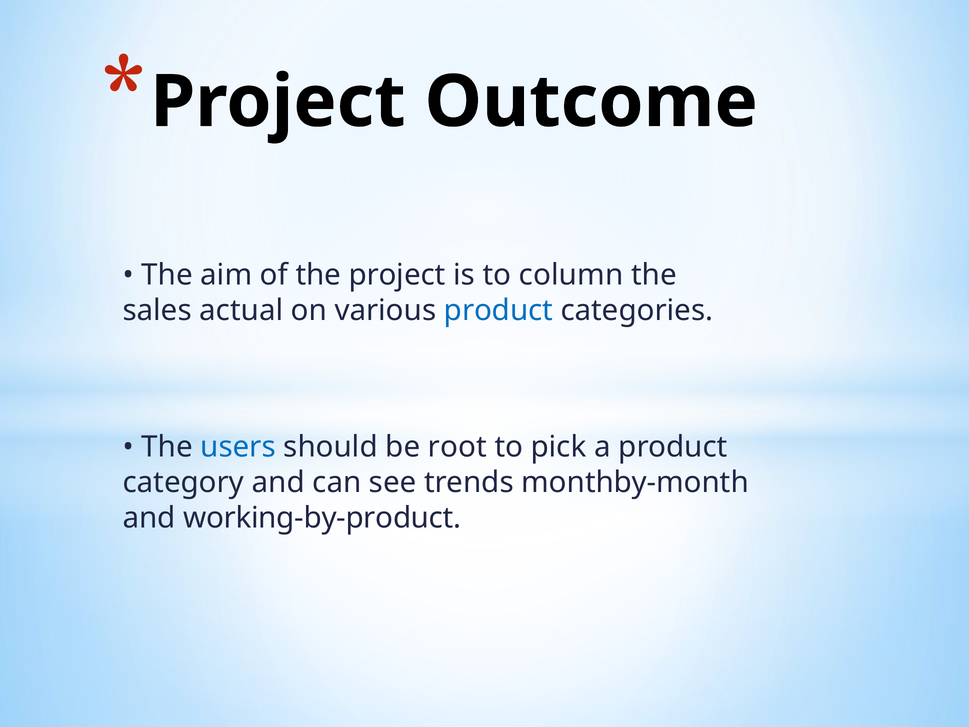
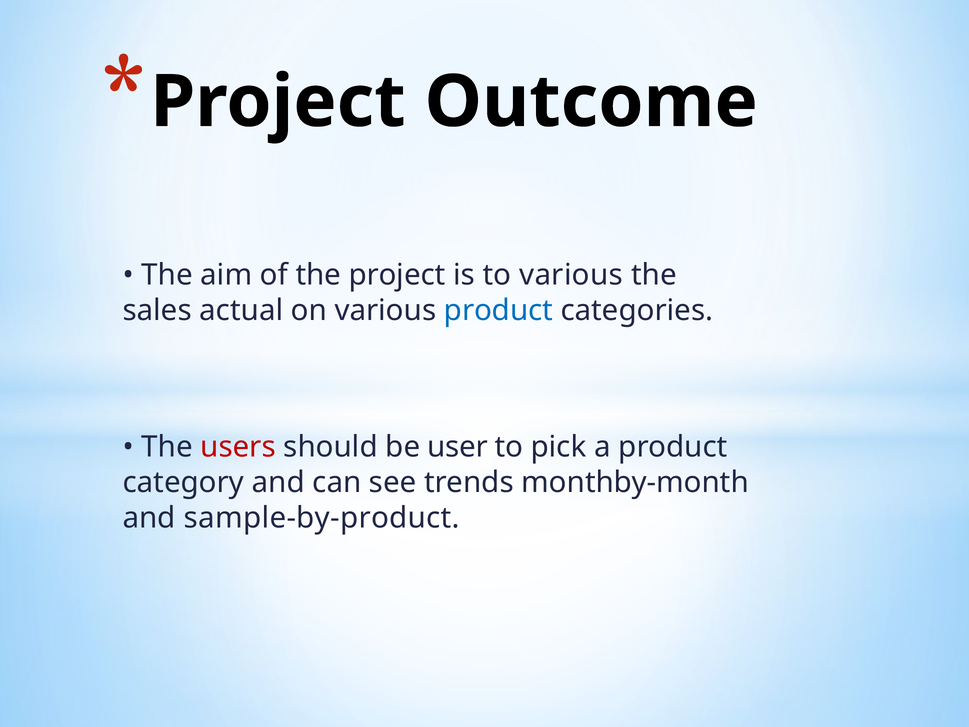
to column: column -> various (571, 275)
users colour: blue -> red (238, 447)
root: root -> user (458, 447)
working-by-product: working-by-product -> sample-by-product (322, 518)
